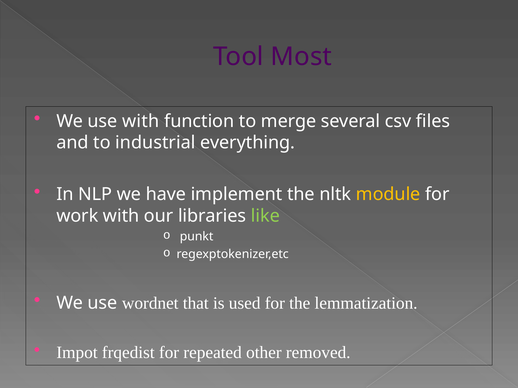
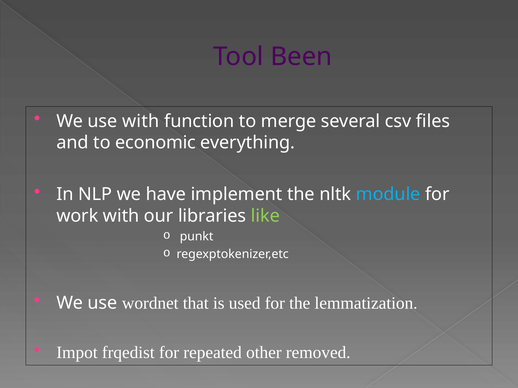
Most: Most -> Been (301, 57)
industrial: industrial -> economic (156, 143)
module colour: yellow -> light blue (388, 195)
